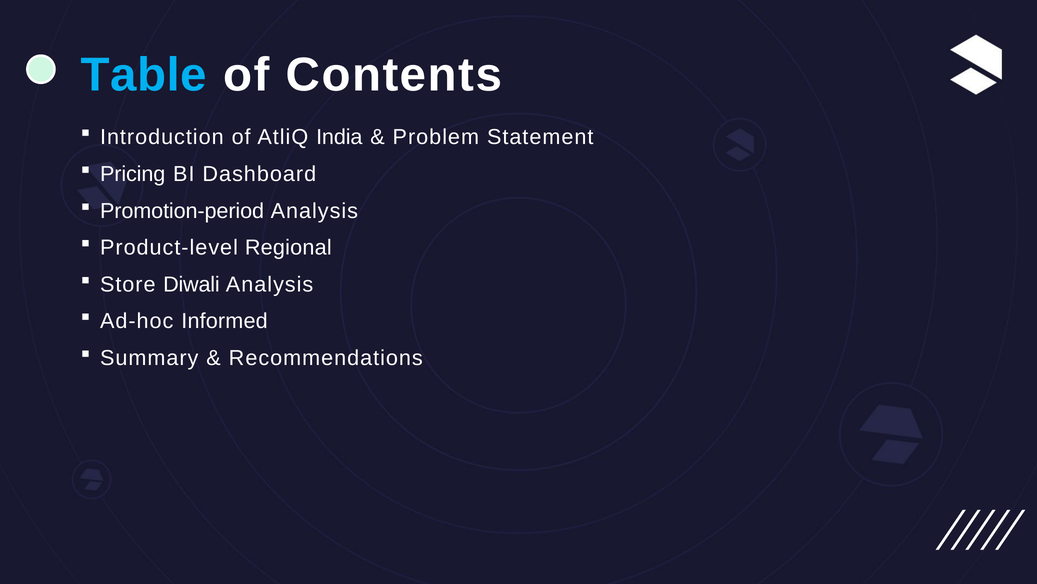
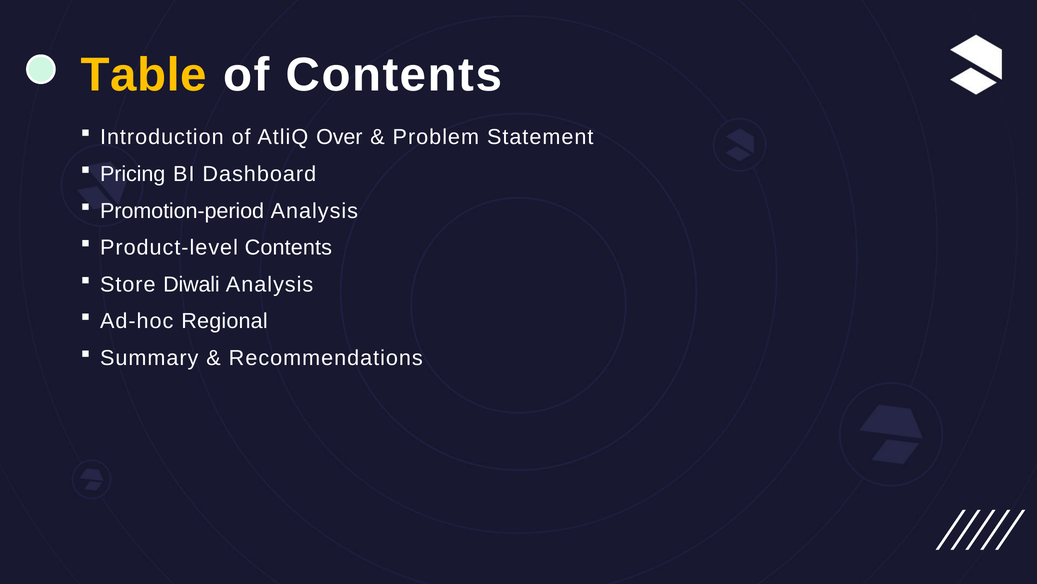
Table colour: light blue -> yellow (144, 75)
India: India -> Over (339, 137)
Product-level Regional: Regional -> Contents (288, 247)
Informed: Informed -> Regional (225, 321)
